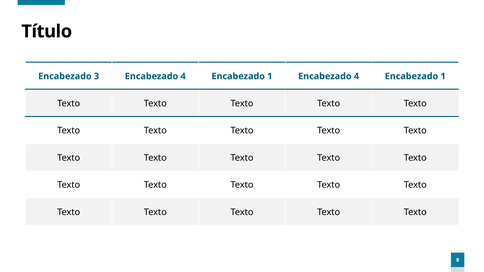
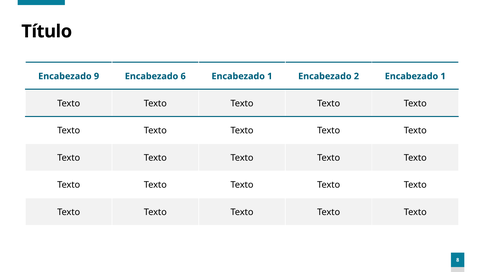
3: 3 -> 9 (97, 76)
4: 4 -> 6 (183, 76)
1 Encabezado 4: 4 -> 2 (356, 76)
